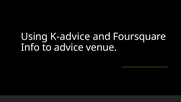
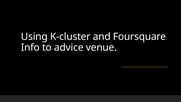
K-advice: K-advice -> K-cluster (70, 37)
